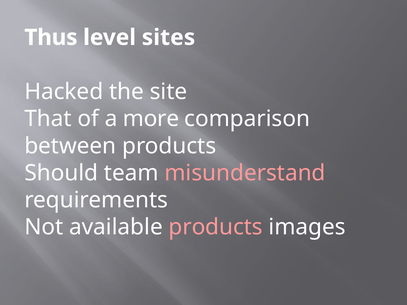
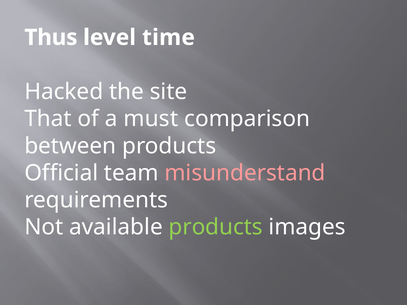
sites: sites -> time (168, 38)
more: more -> must (151, 119)
Should: Should -> Official (61, 173)
products colour: pink -> light green (216, 227)
